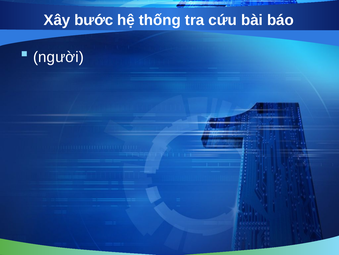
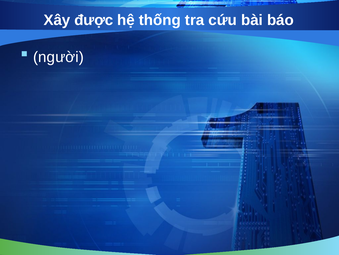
bước: bước -> được (94, 20)
